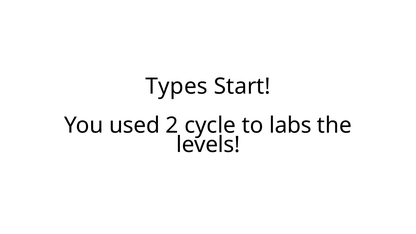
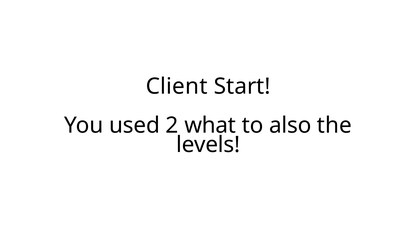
Types: Types -> Client (177, 86)
cycle: cycle -> what (210, 125)
labs: labs -> also (290, 125)
